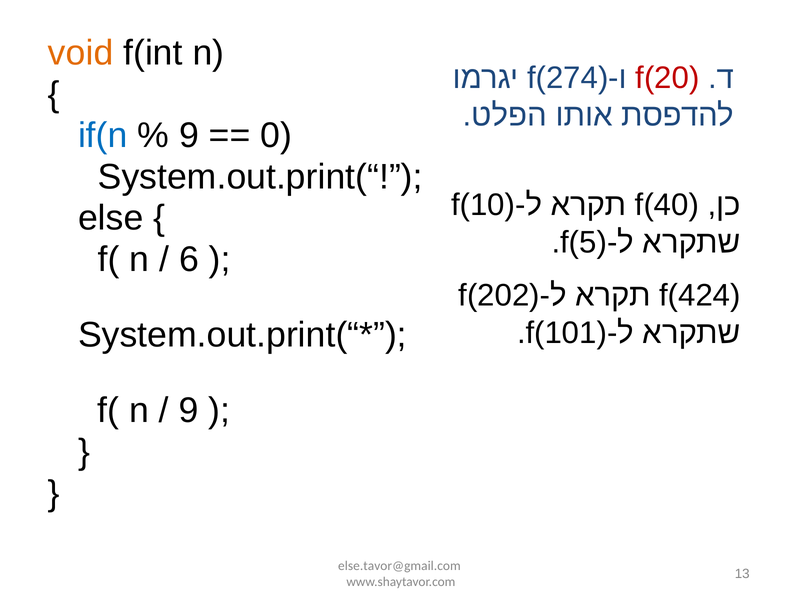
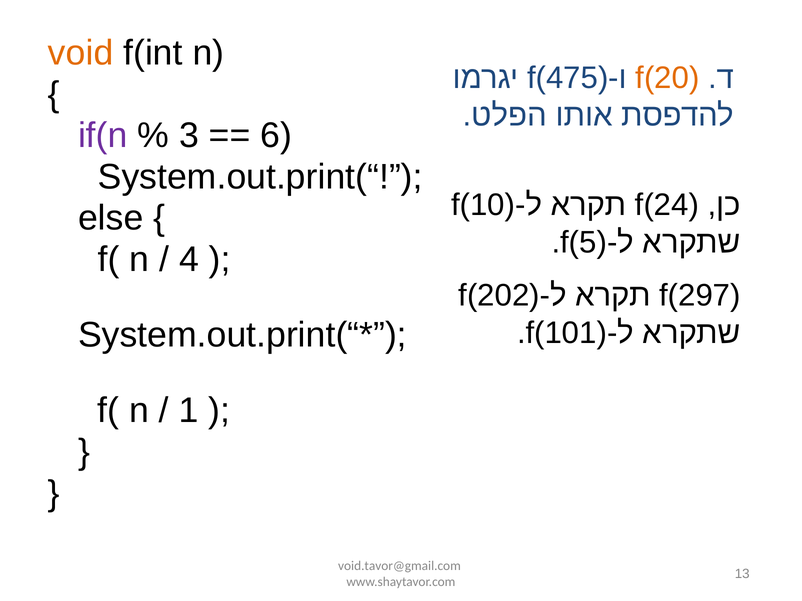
f(274: f(274 -> f(475 (568, 78)
f(20 colour: red -> orange (667, 78)
if(n colour: blue -> purple (103, 136)
9: 9 -> 3 (189, 136)
0: 0 -> 6 (276, 136)
f(40: f(40 -> f(24 (667, 205)
6: 6 -> 4 (189, 260)
f(424: f(424 -> f(297 (700, 296)
9: 9 -> 1 (188, 411)
else.tavor@gmail.com: else.tavor@gmail.com -> void.tavor@gmail.com (399, 566)
